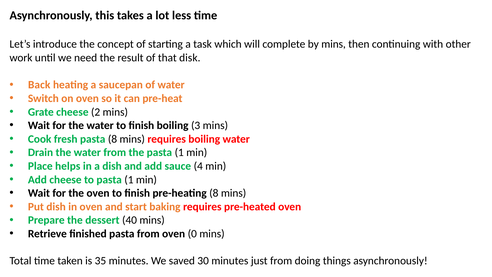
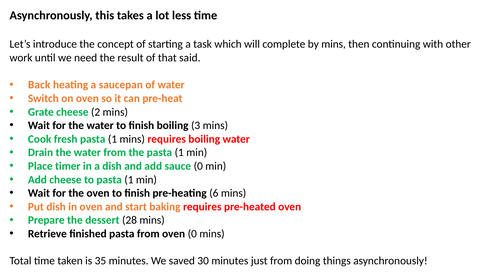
disk: disk -> said (190, 58)
fresh pasta 8: 8 -> 1 (113, 139)
helps: helps -> timer (68, 166)
sauce 4: 4 -> 0 (198, 166)
pre-heating 8: 8 -> 6 (214, 193)
40: 40 -> 28 (130, 220)
